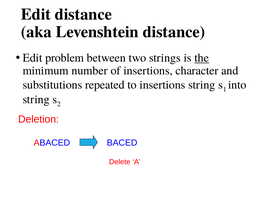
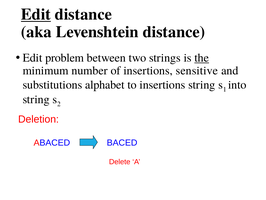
Edit underline: none -> present (36, 14)
character: character -> sensitive (197, 70)
repeated: repeated -> alphabet (105, 85)
